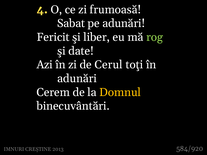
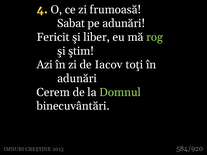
date: date -> ştim (81, 51)
Cerul: Cerul -> Iacov (109, 65)
Domnul colour: yellow -> light green (120, 92)
